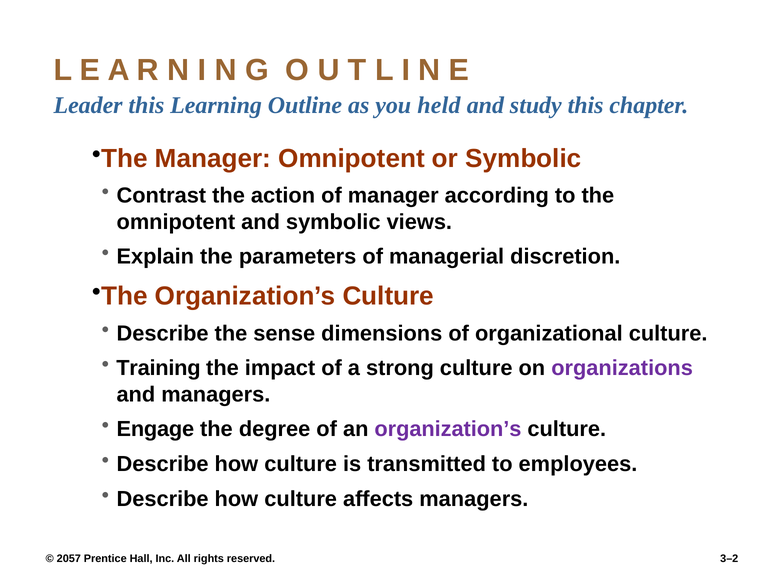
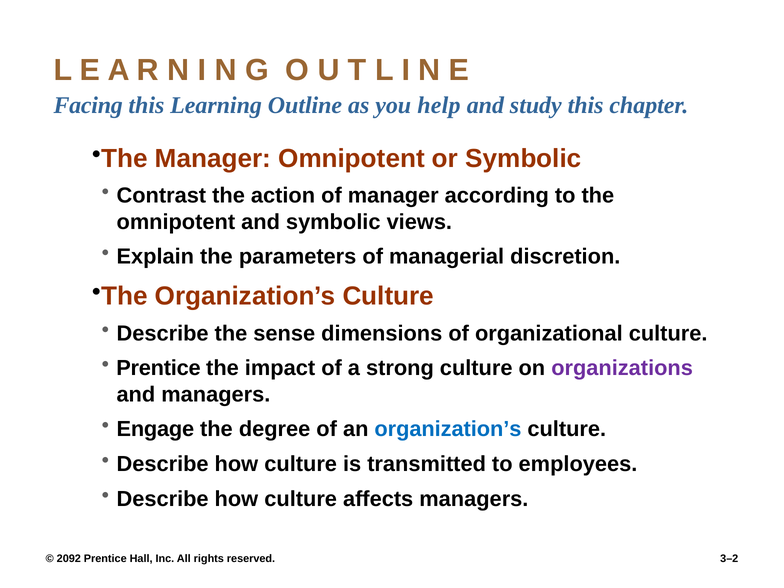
Leader: Leader -> Facing (88, 105)
held: held -> help (439, 105)
Training: Training -> Prentice (158, 368)
organization’s colour: purple -> blue (448, 429)
2057: 2057 -> 2092 (69, 559)
